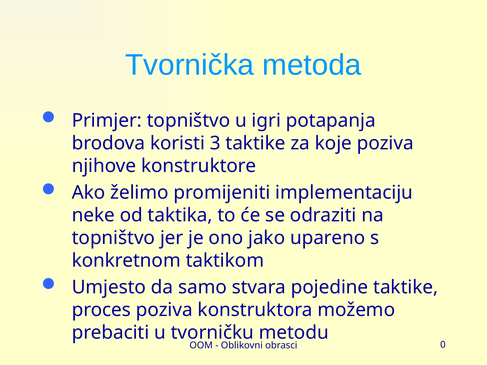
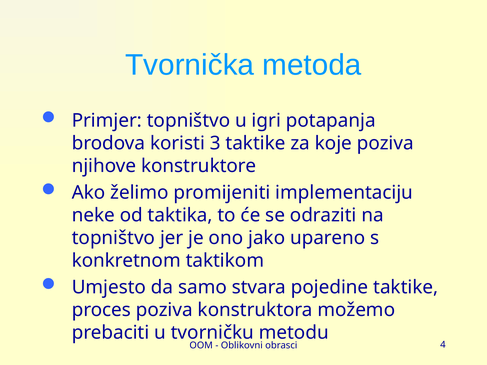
0: 0 -> 4 (443, 345)
